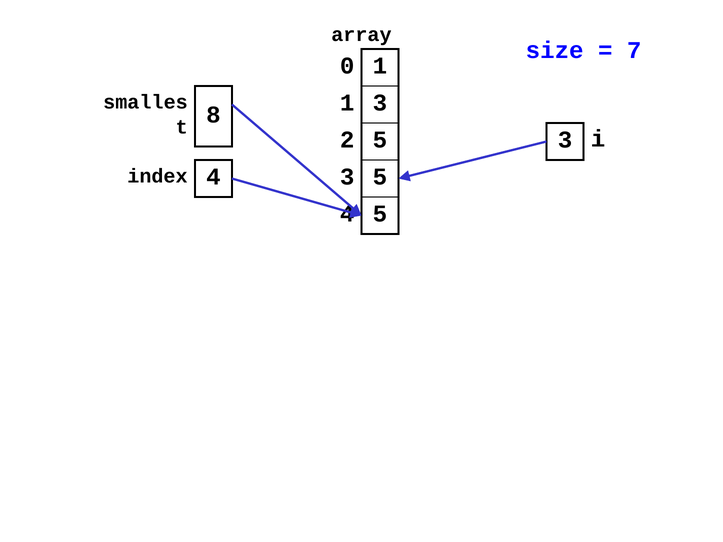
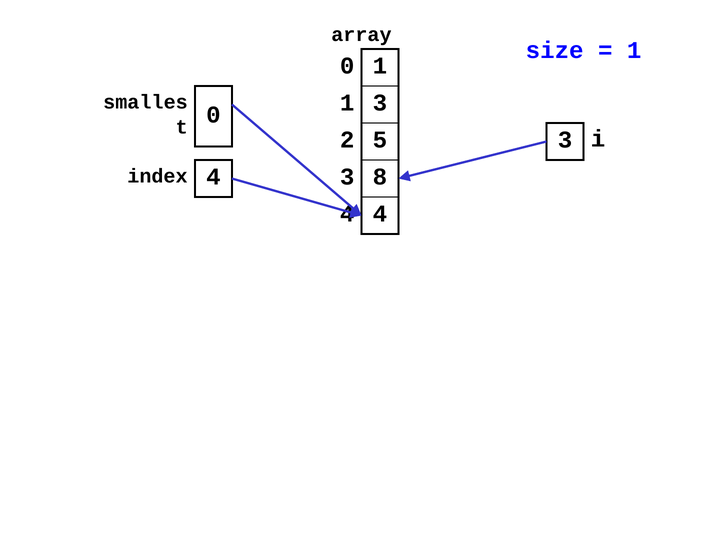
7: 7 -> 1 (634, 50)
8: 8 -> 0 (213, 115)
3 5: 5 -> 8 (380, 177)
5: 5 -> 4 (380, 214)
